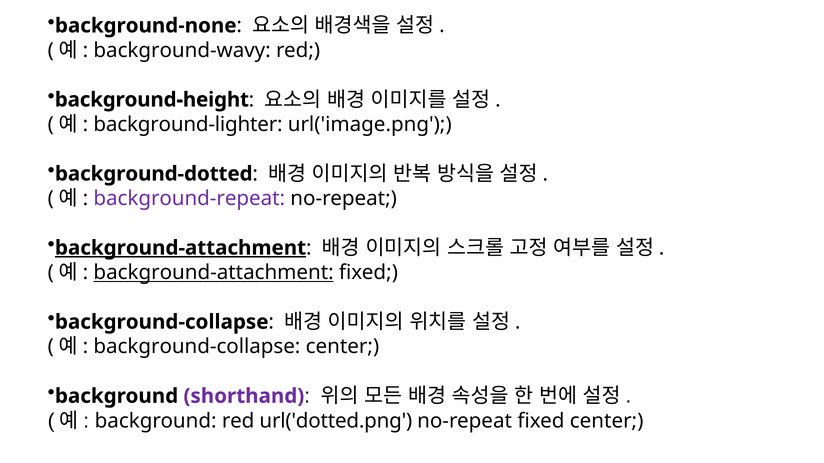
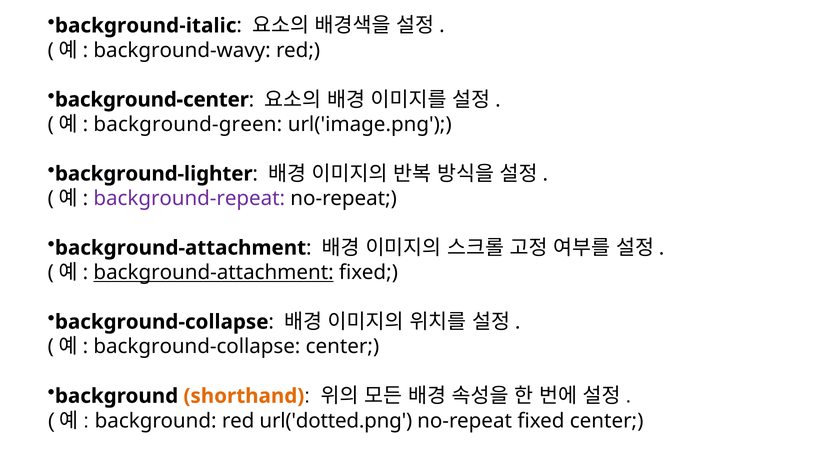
background-none: background-none -> background-italic (146, 26)
background-height: background-height -> background-center (152, 100)
background-lighter: background-lighter -> background-green (188, 125)
background-dotted: background-dotted -> background-lighter (154, 174)
background-attachment underline: present -> none (181, 248)
shorthand colour: purple -> orange (244, 396)
